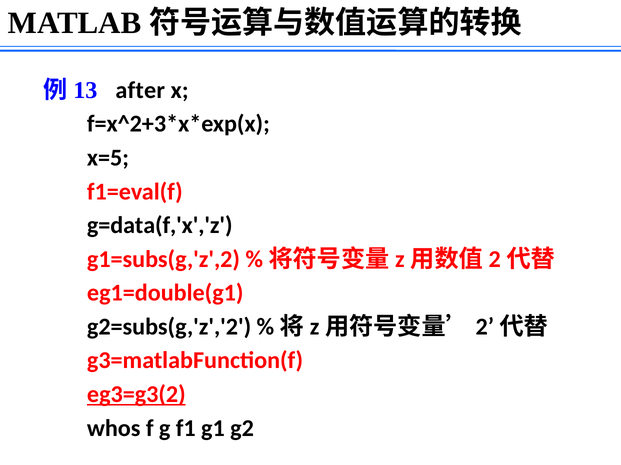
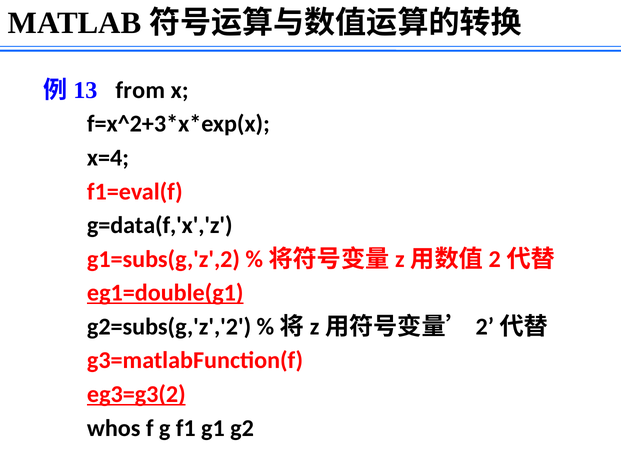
after: after -> from (140, 90)
x=5: x=5 -> x=4 (108, 158)
eg1=double(g1 underline: none -> present (165, 293)
